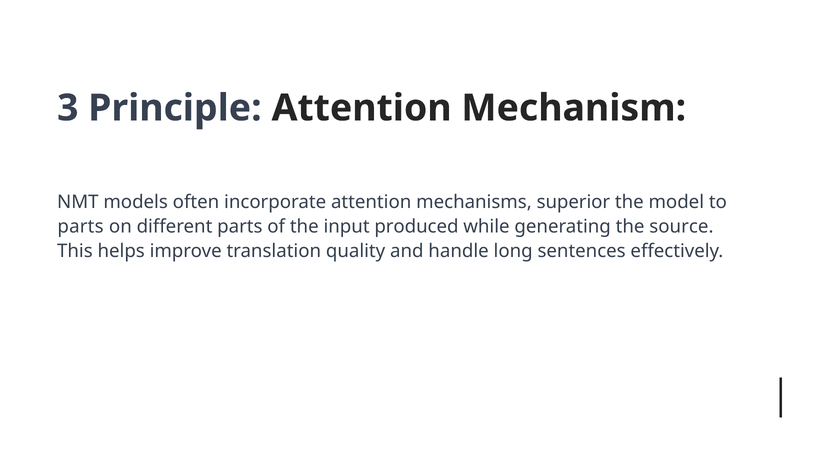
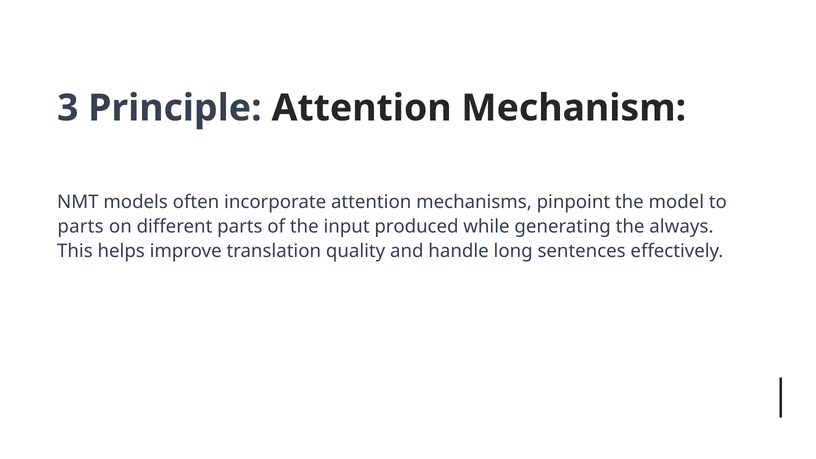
superior: superior -> pinpoint (573, 202)
source: source -> always (681, 227)
